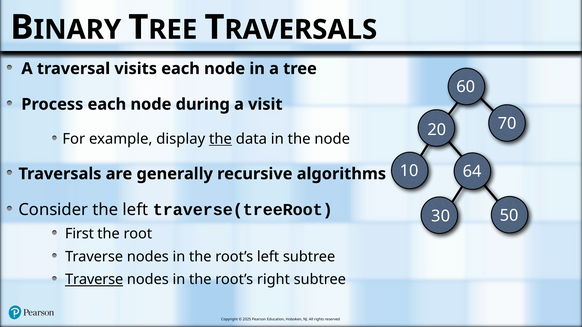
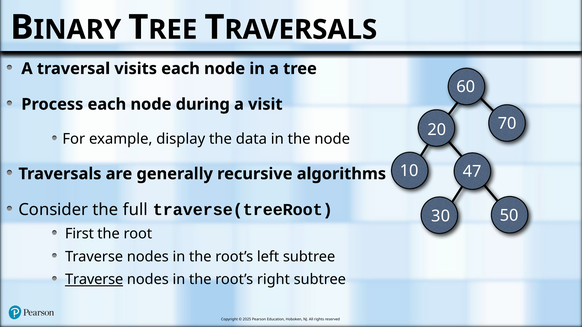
the underline: present -> none (220, 139)
64: 64 -> 47 (472, 172)
the left: left -> full (135, 210)
